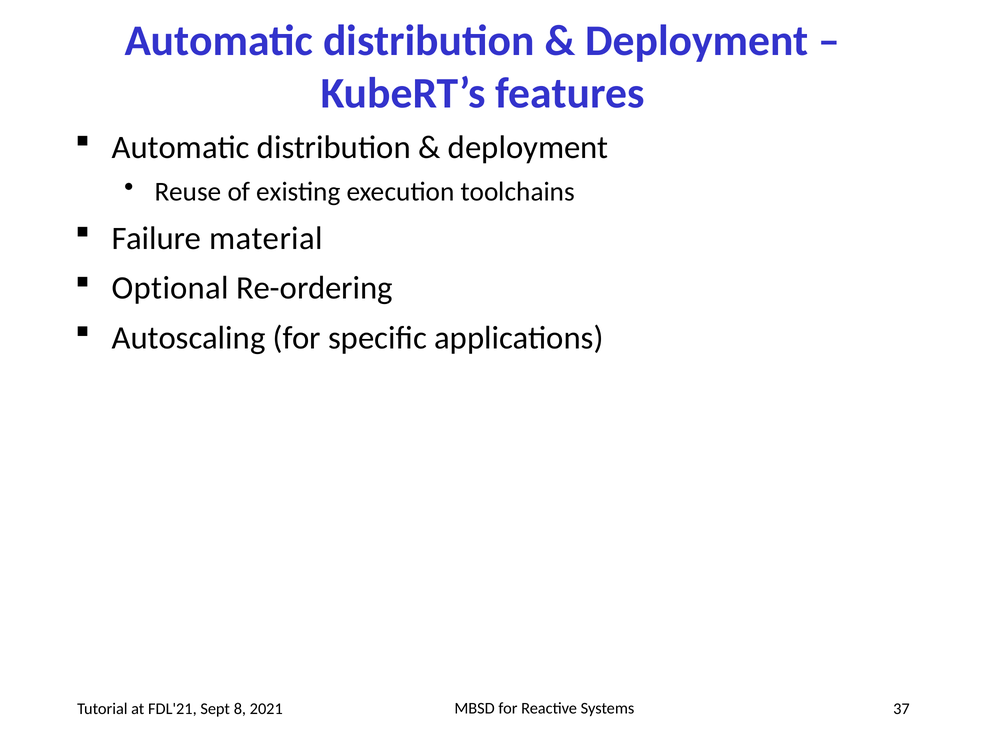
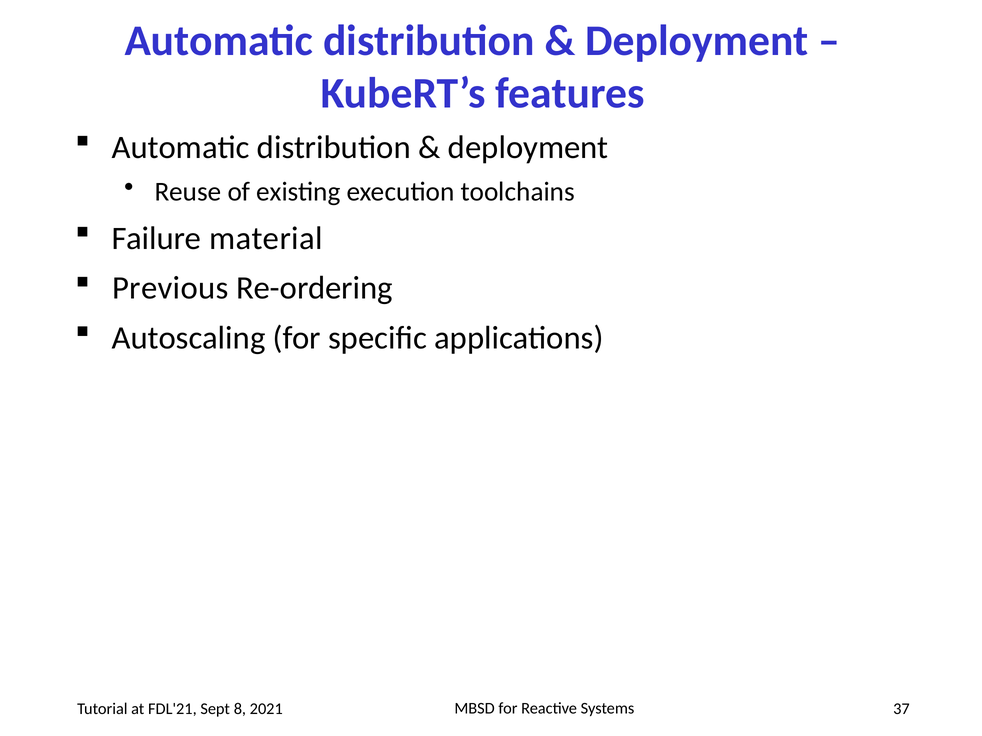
Optional: Optional -> Previous (170, 288)
